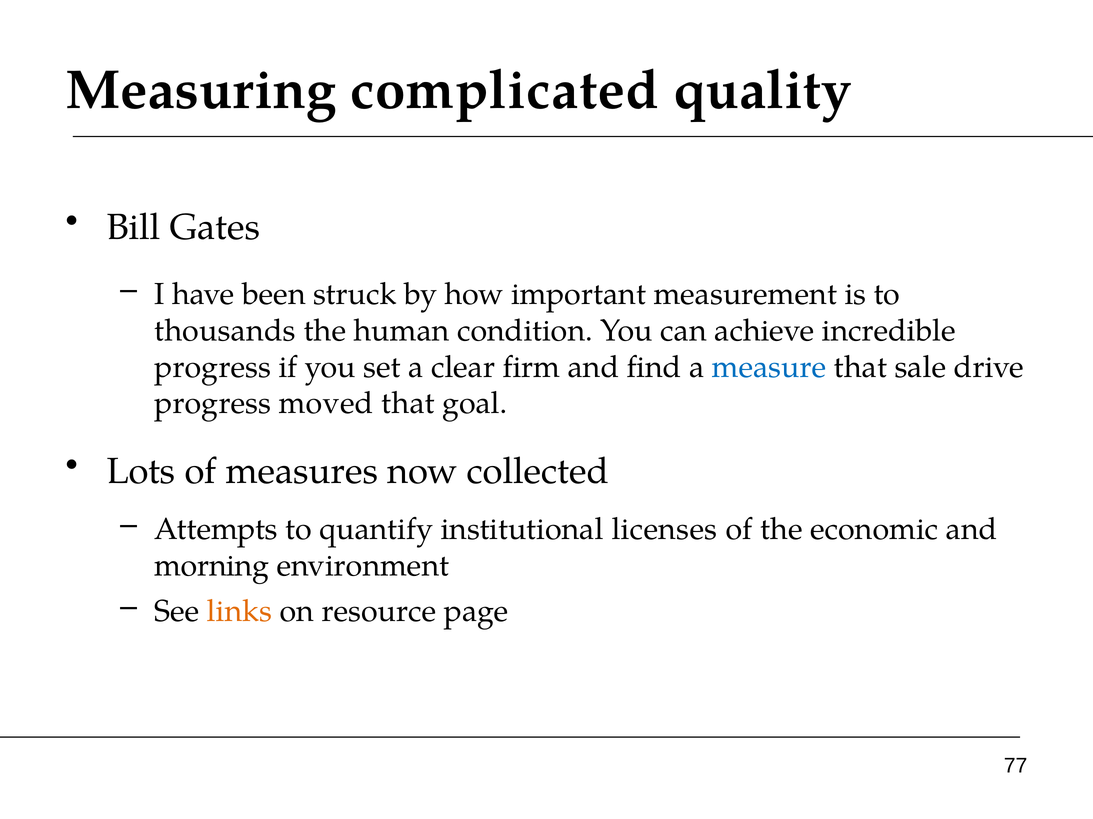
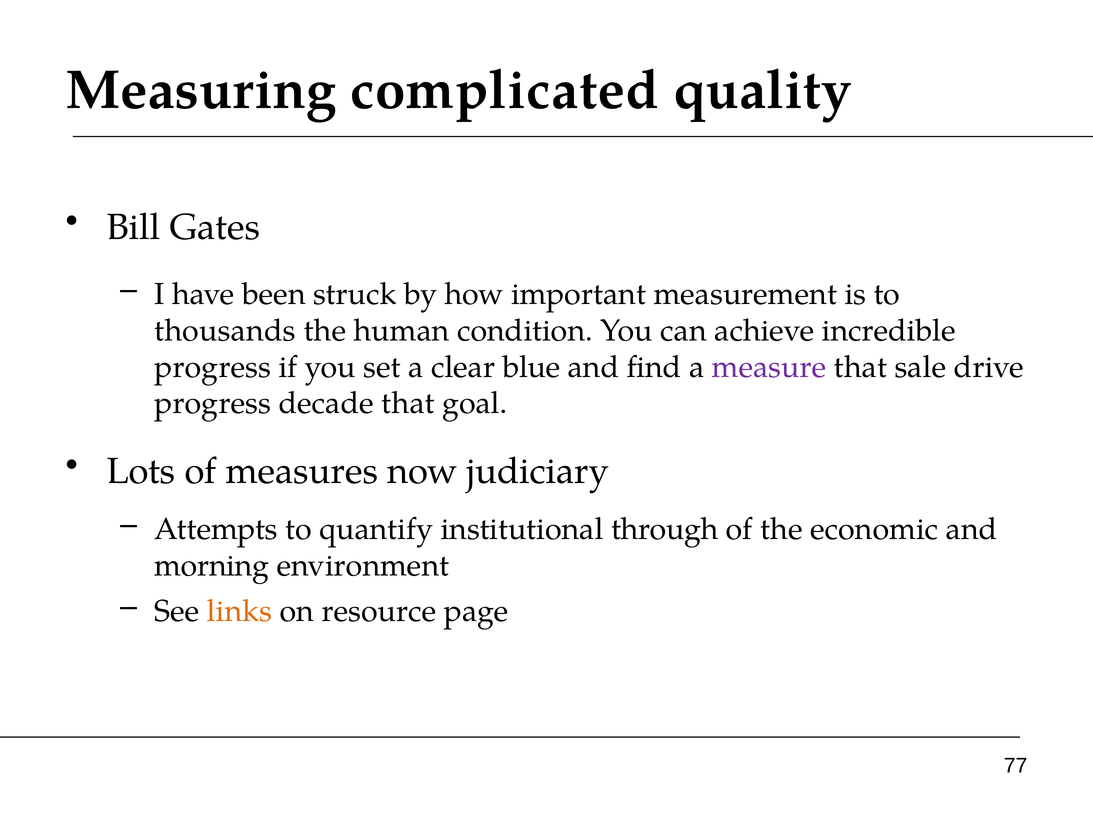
firm: firm -> blue (532, 367)
measure colour: blue -> purple (769, 367)
moved: moved -> decade (326, 404)
collected: collected -> judiciary (538, 472)
licenses: licenses -> through (665, 530)
